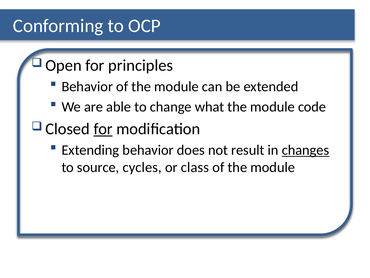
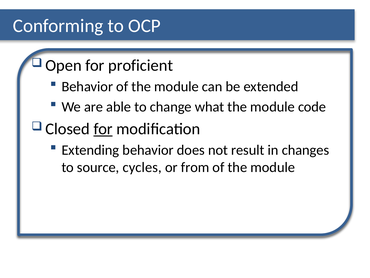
principles: principles -> proficient (141, 65)
changes underline: present -> none (305, 150)
class: class -> from (195, 167)
